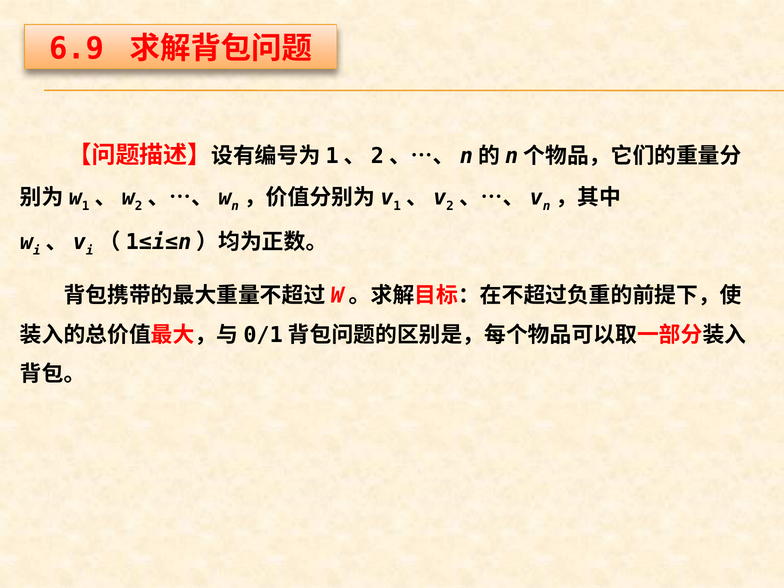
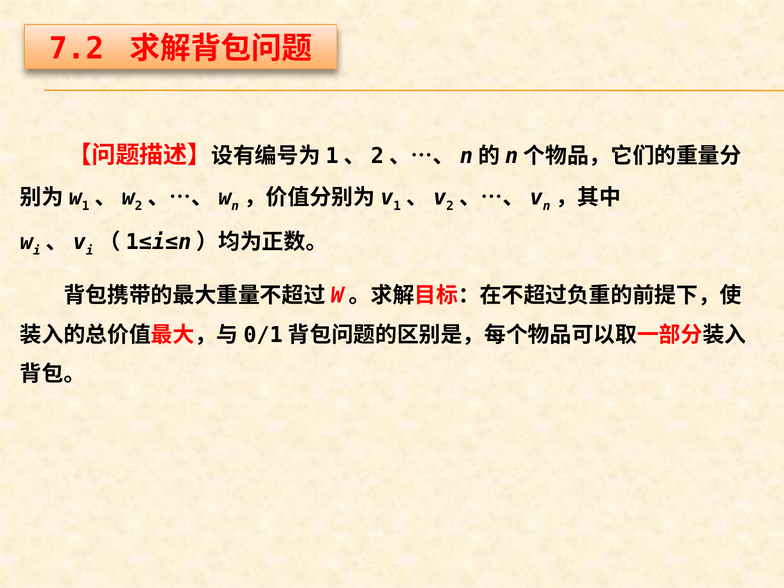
6.9: 6.9 -> 7.2 (77, 49)
